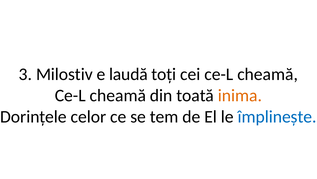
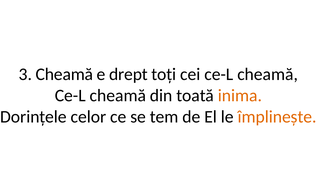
3 Milostiv: Milostiv -> Cheamă (64, 74)
laudă: laudă -> drept (128, 74)
împlinește colour: blue -> orange (277, 116)
